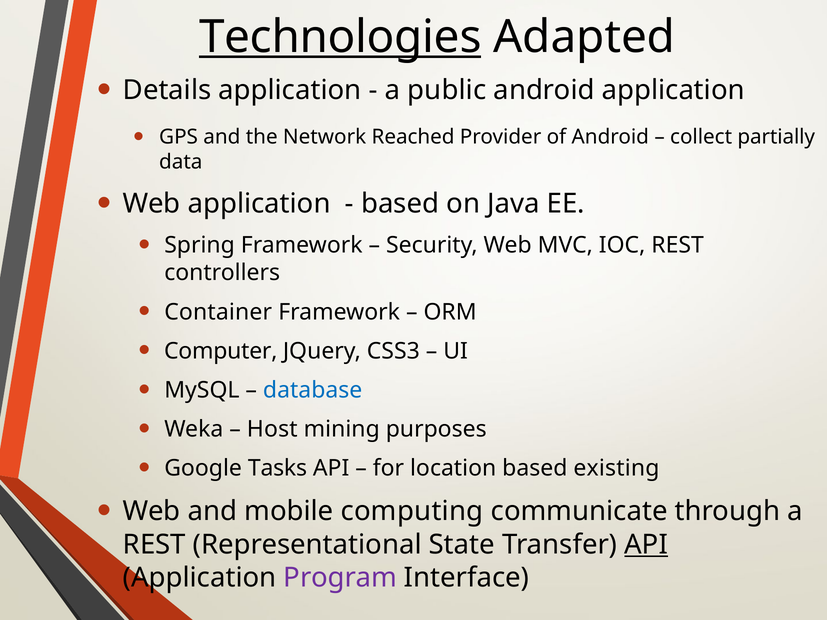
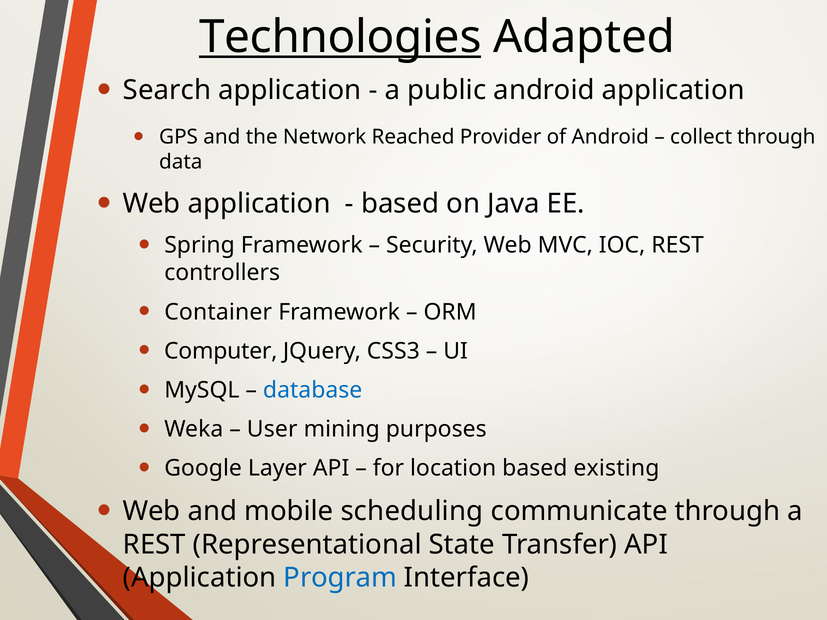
Details: Details -> Search (167, 90)
collect partially: partially -> through (776, 137)
Host: Host -> User (272, 429)
Tasks: Tasks -> Layer (277, 468)
computing: computing -> scheduling (412, 512)
API underline: present -> none (646, 545)
Program colour: purple -> blue (340, 578)
